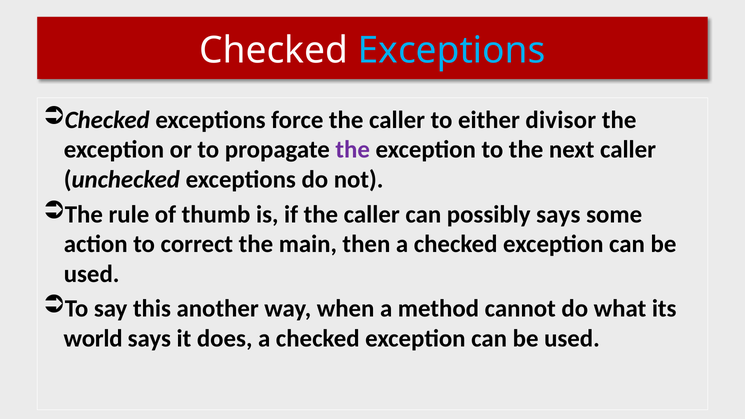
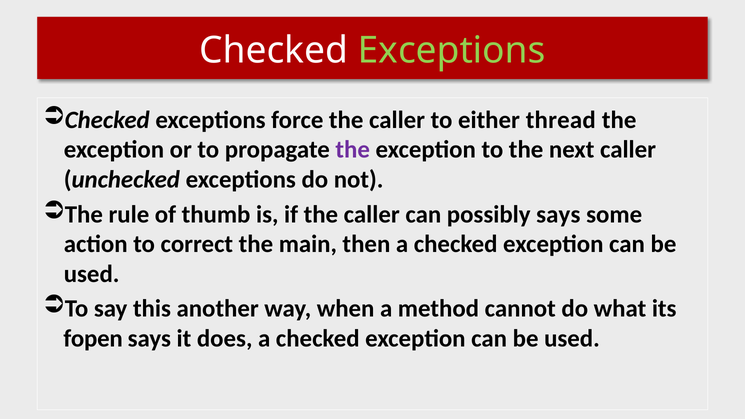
Exceptions colour: light blue -> light green (452, 51)
divisor: divisor -> thread (561, 120)
world: world -> fopen (93, 339)
